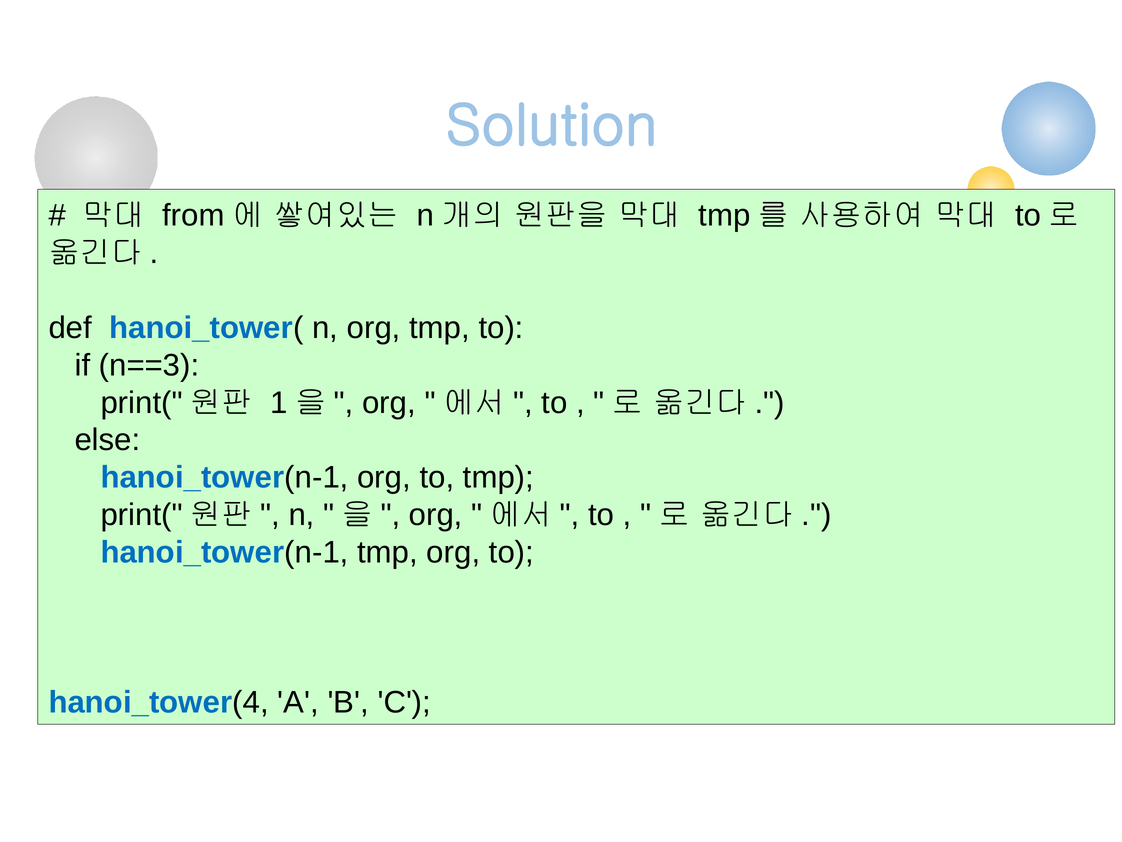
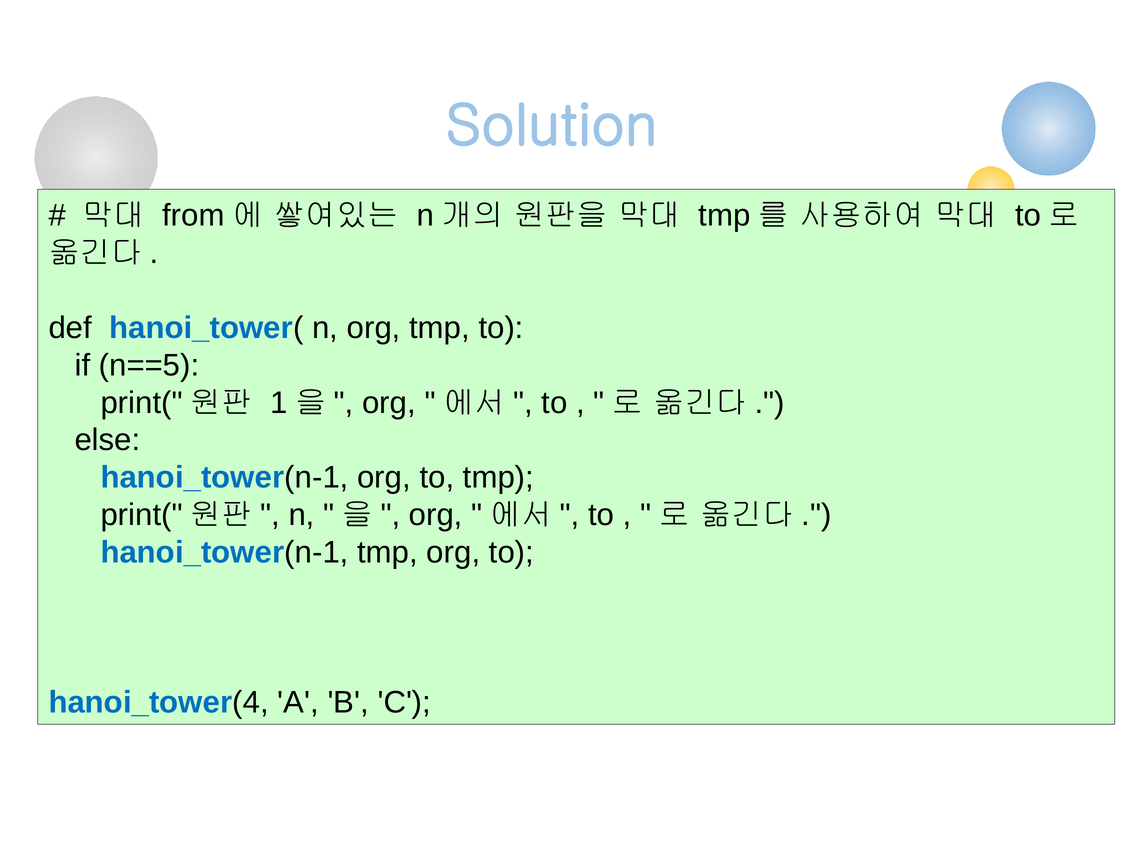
n==3: n==3 -> n==5 (149, 365)
